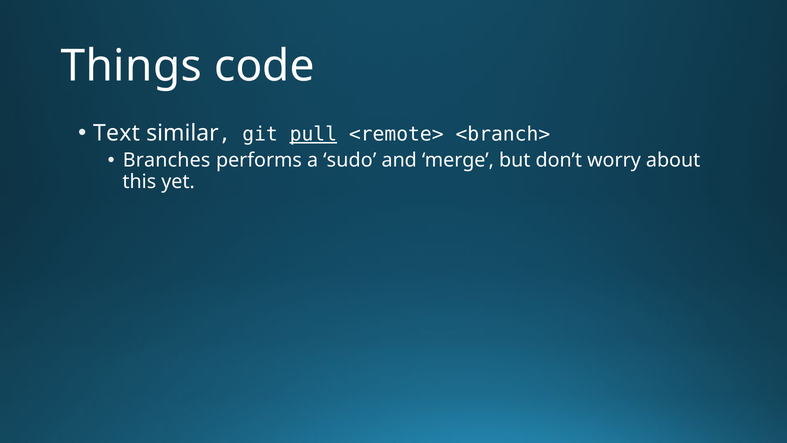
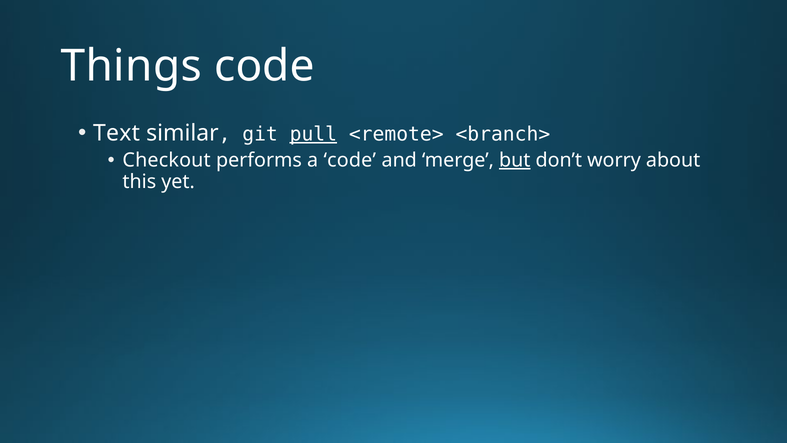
Branches: Branches -> Checkout (167, 160)
a sudo: sudo -> code (350, 160)
but underline: none -> present (515, 160)
